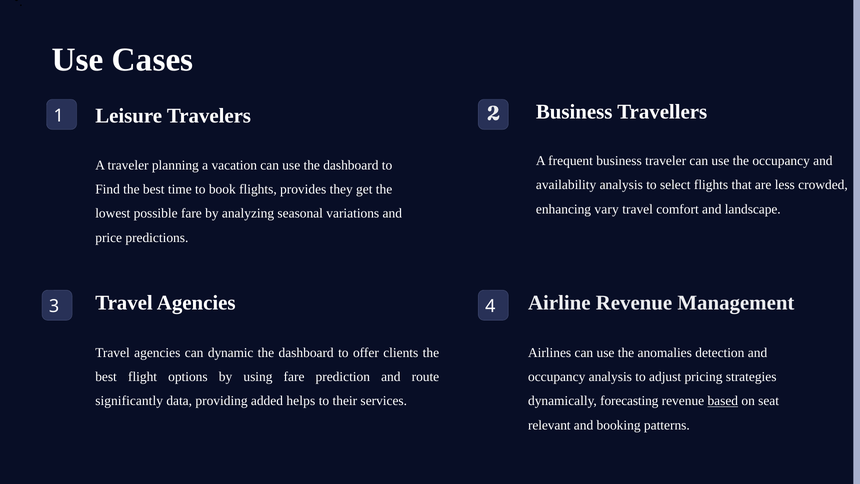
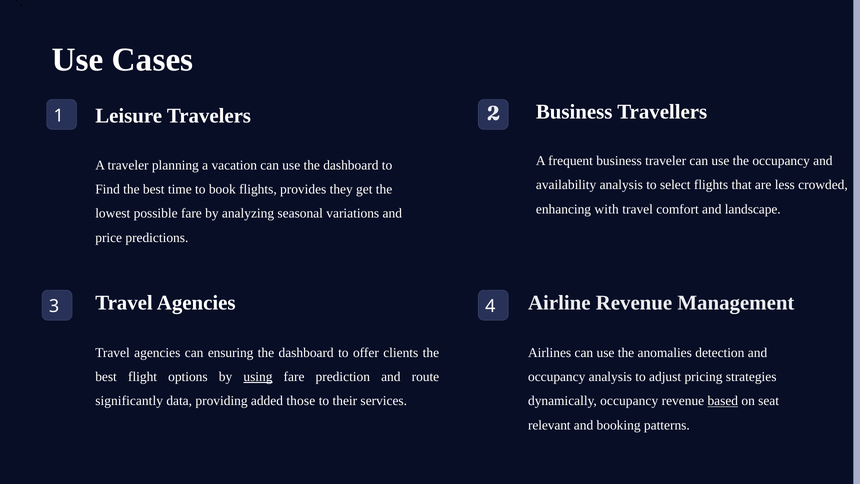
vary: vary -> with (607, 209)
dynamic: dynamic -> ensuring (231, 352)
using underline: none -> present (258, 377)
helps: helps -> those (301, 401)
dynamically forecasting: forecasting -> occupancy (629, 401)
